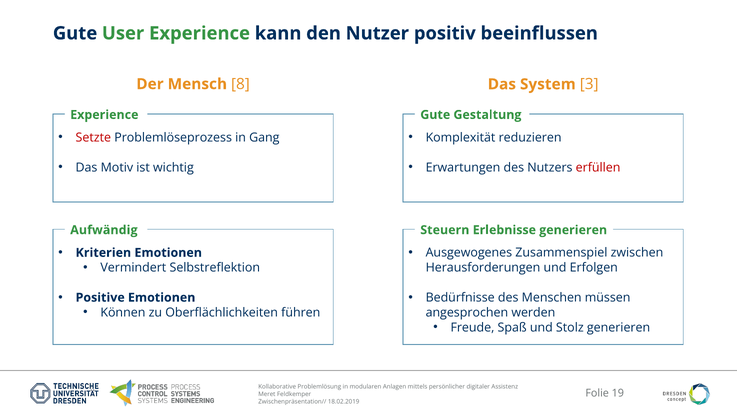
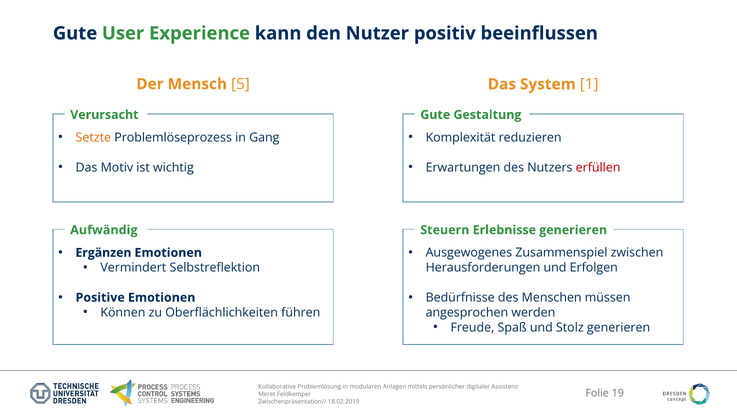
8: 8 -> 5 (240, 84)
3: 3 -> 1 (589, 84)
Experience: Experience -> Verursacht (104, 115)
Setzte colour: red -> orange (93, 137)
Kriterien: Kriterien -> Ergänzen (103, 252)
